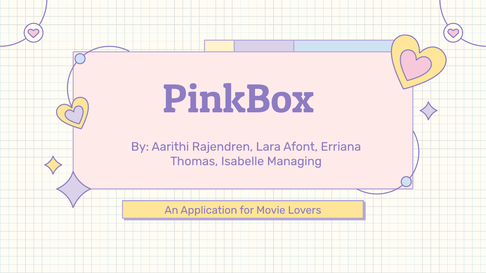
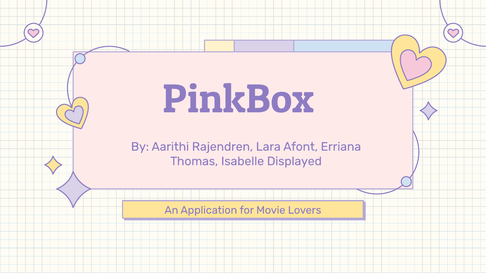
Managing: Managing -> Displayed (294, 161)
